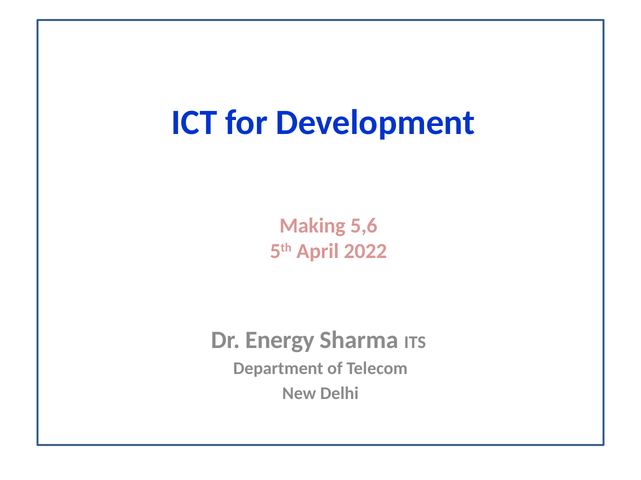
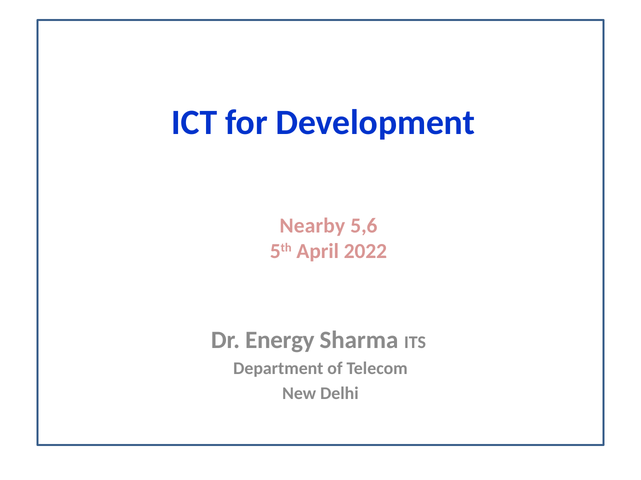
Making: Making -> Nearby (312, 226)
